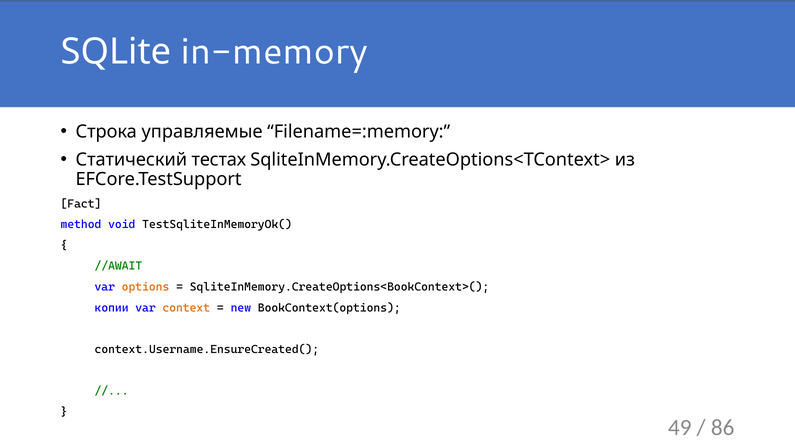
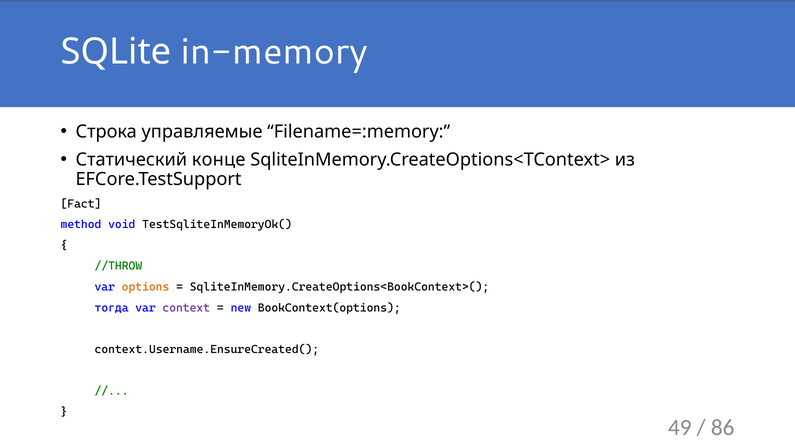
тестах: тестах -> конце (219, 160)
//AWAIT: //AWAIT -> //THROW (118, 266)
копии: копии -> тогда (112, 308)
context colour: orange -> purple (186, 308)
